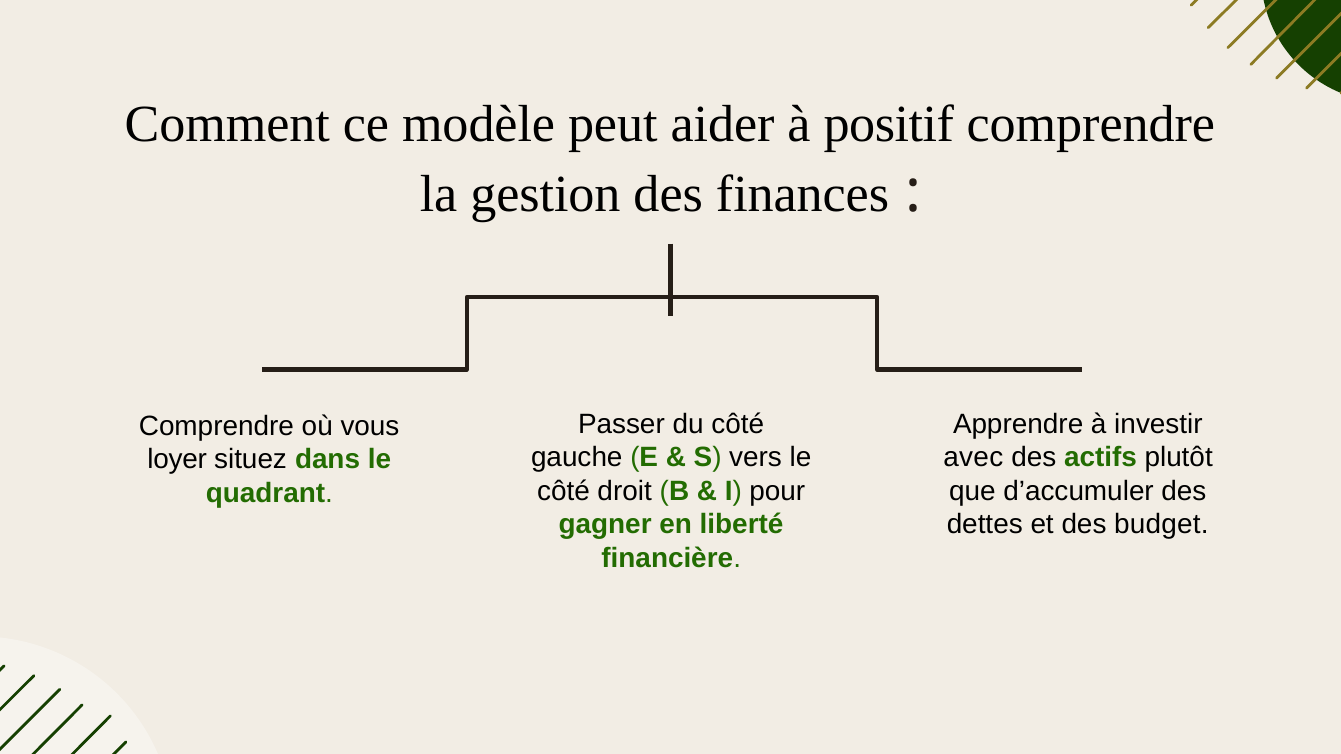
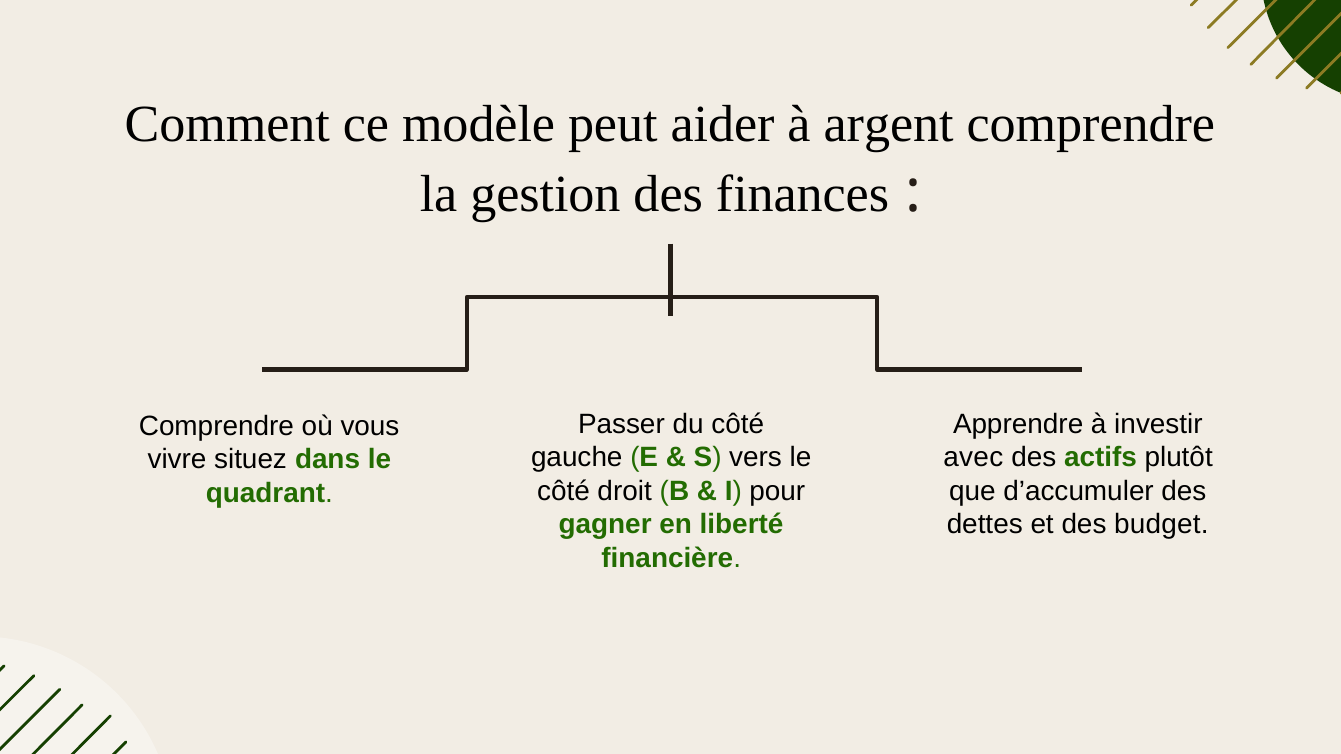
positif: positif -> argent (889, 125)
loyer: loyer -> vivre (177, 460)
